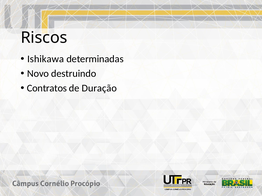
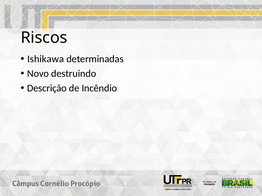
Contratos: Contratos -> Descrição (47, 88)
Duração: Duração -> Incêndio (99, 88)
